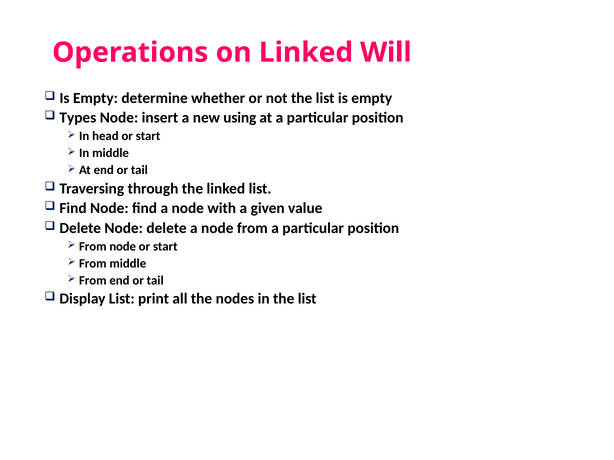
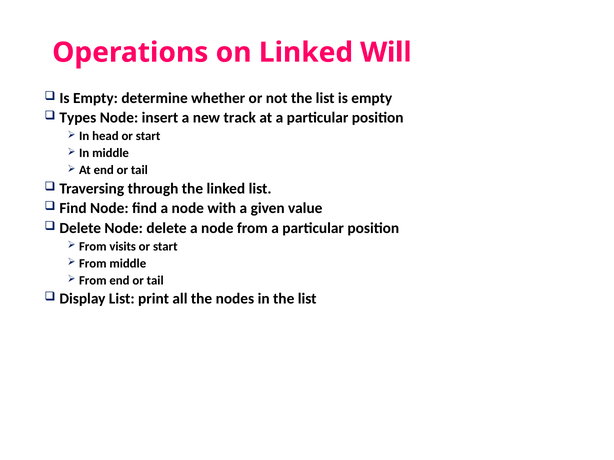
using: using -> track (240, 118)
From node: node -> visits (123, 247)
